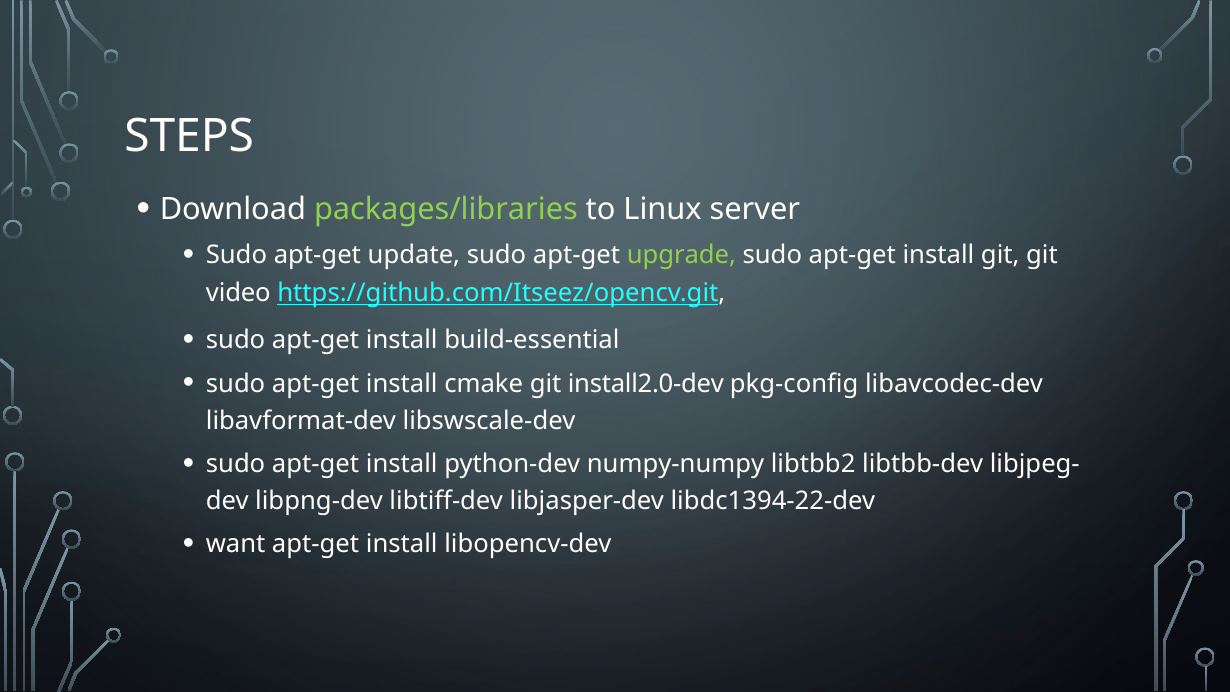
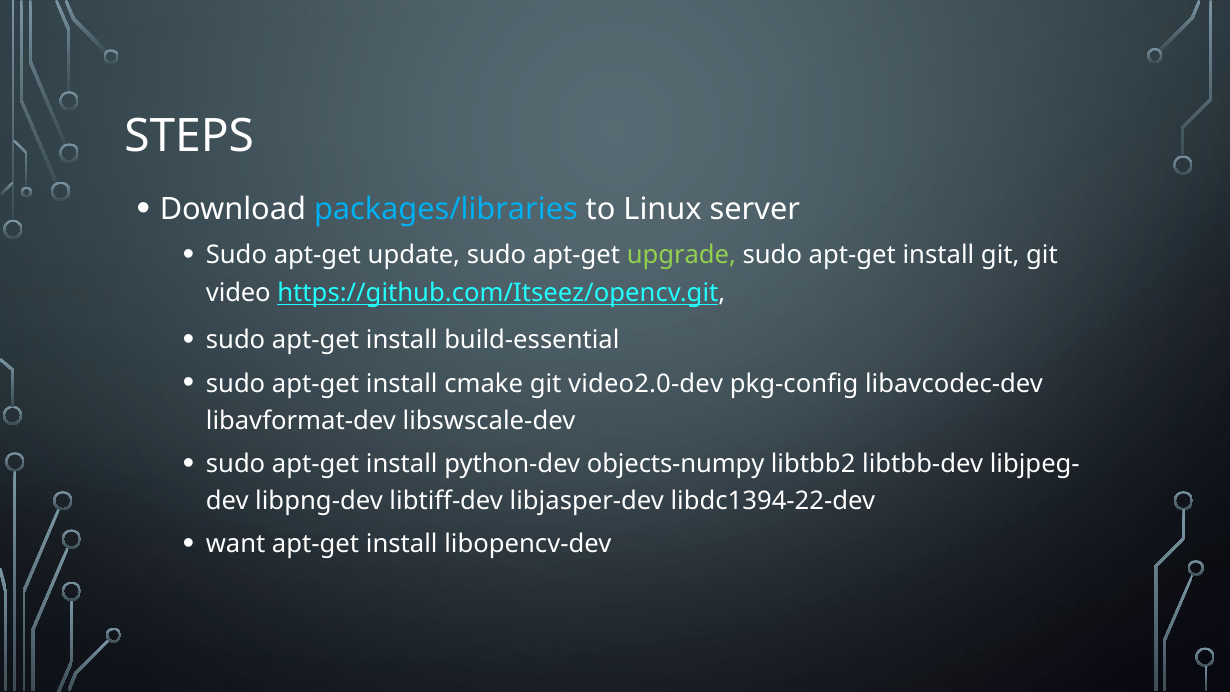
packages/libraries colour: light green -> light blue (446, 209)
install2.0-dev: install2.0-dev -> video2.0-dev (646, 384)
numpy-numpy: numpy-numpy -> objects-numpy (676, 464)
